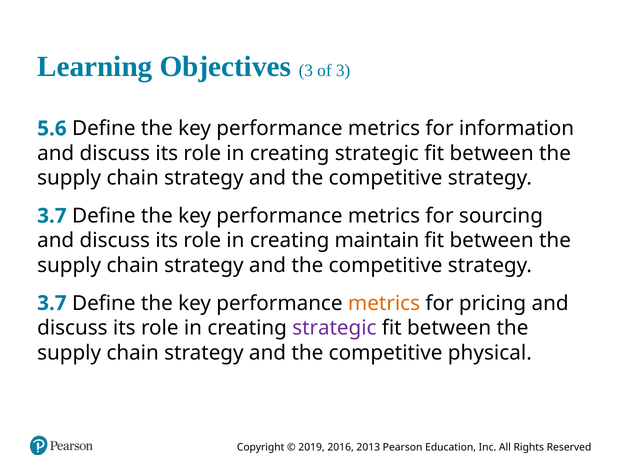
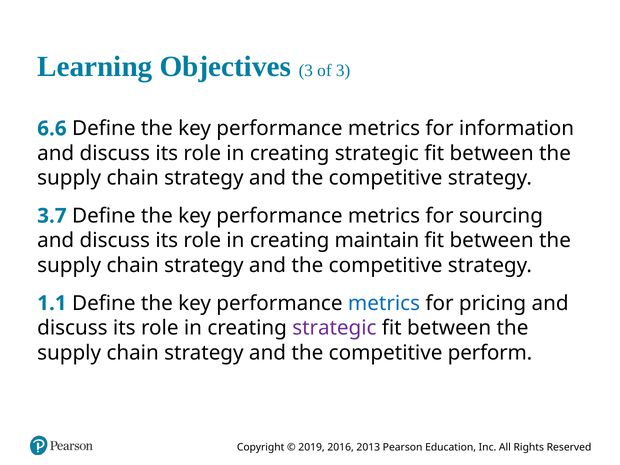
5.6: 5.6 -> 6.6 (52, 129)
3.7: 3.7 -> 1.1 (52, 303)
metrics colour: orange -> blue (384, 303)
physical: physical -> perform (490, 353)
